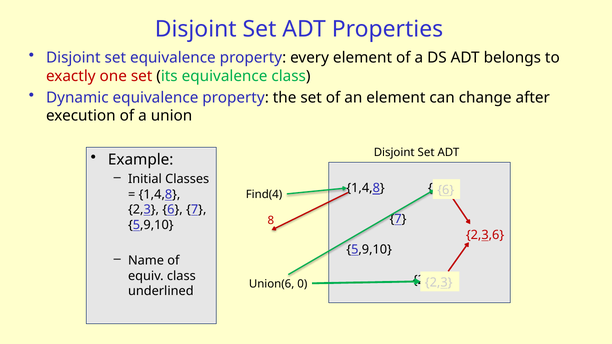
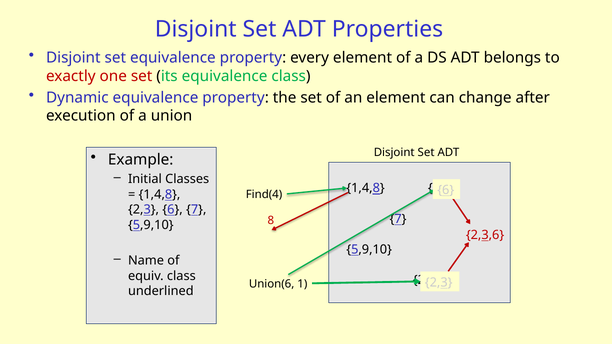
0: 0 -> 1 (302, 284)
